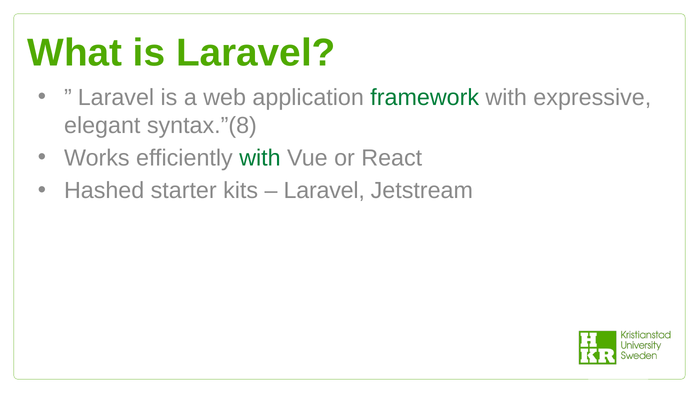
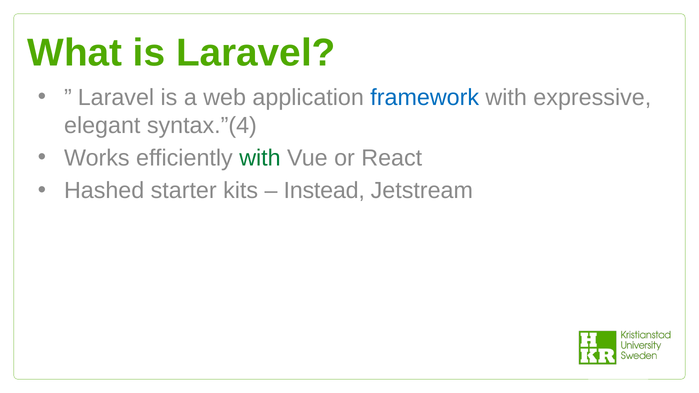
framework colour: green -> blue (425, 98)
syntax.”(8: syntax.”(8 -> syntax.”(4 (202, 126)
Laravel: Laravel -> Instead (324, 191)
